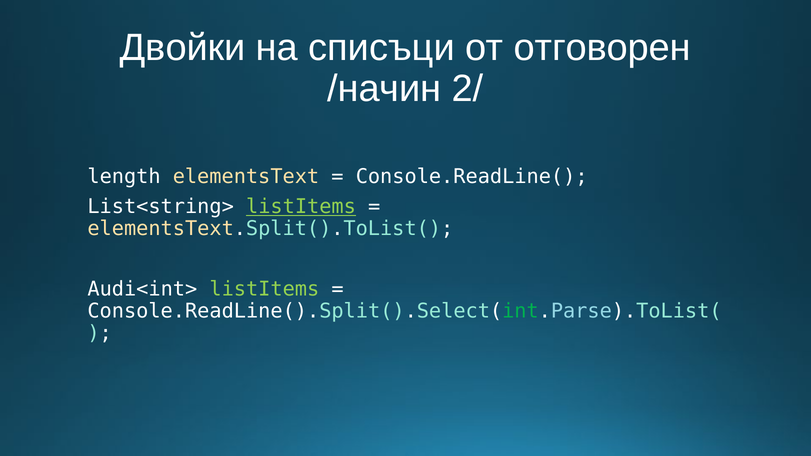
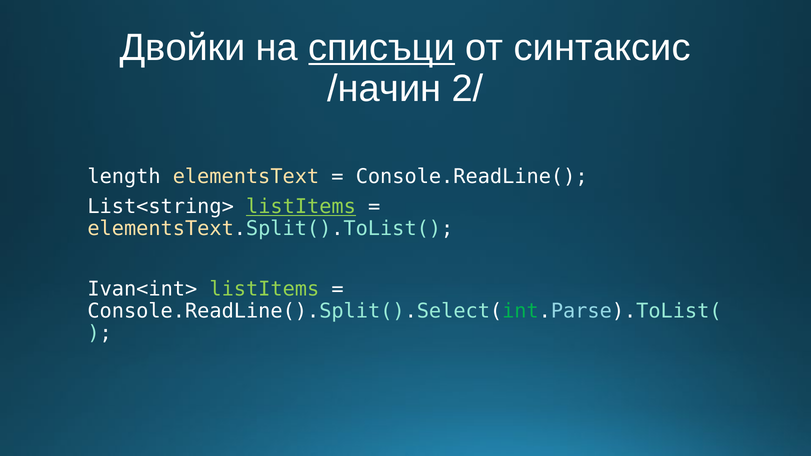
списъци underline: none -> present (382, 48)
отговорен: отговорен -> синтаксис (602, 48)
Audi<int>: Audi<int> -> Ivan<int> (142, 289)
